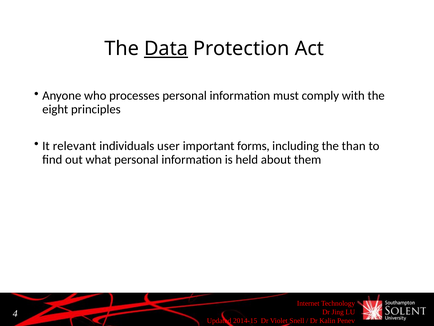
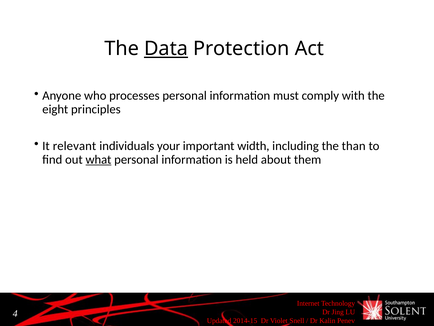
user: user -> your (169, 146)
forms: forms -> width (253, 146)
what underline: none -> present (98, 159)
